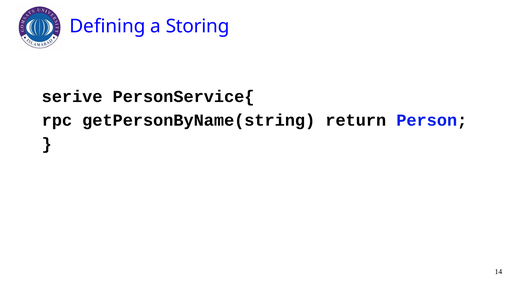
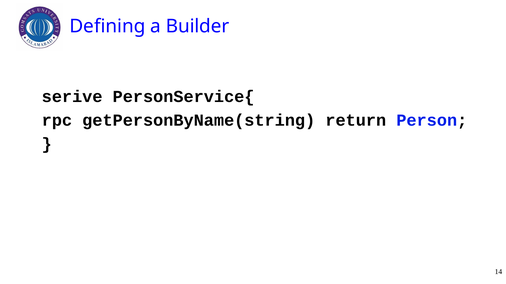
Storing: Storing -> Builder (198, 26)
